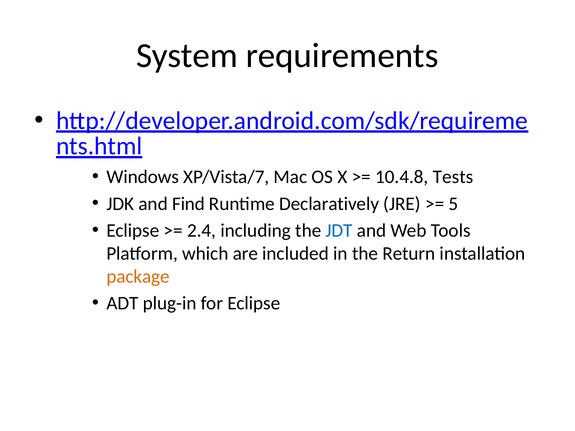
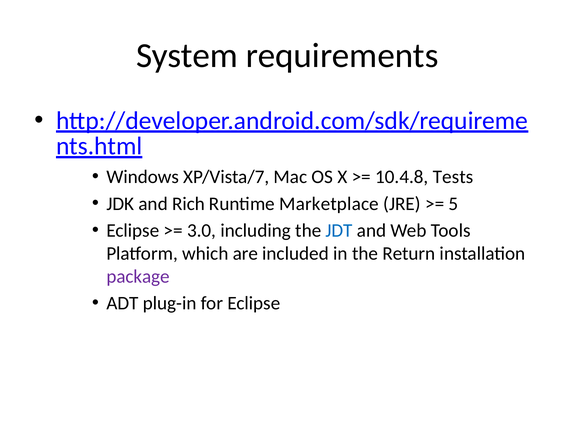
Find: Find -> Rich (188, 204)
Declaratively: Declaratively -> Marketplace (329, 204)
2.4: 2.4 -> 3.0 (202, 231)
package colour: orange -> purple (138, 277)
